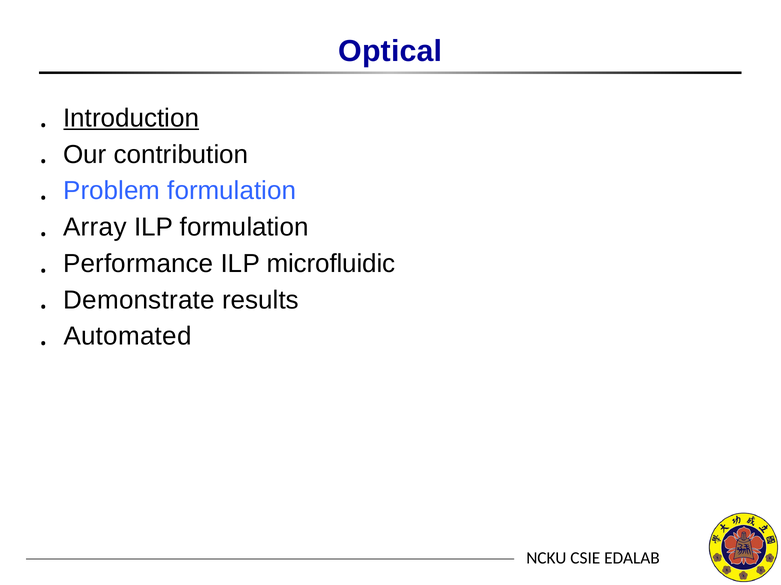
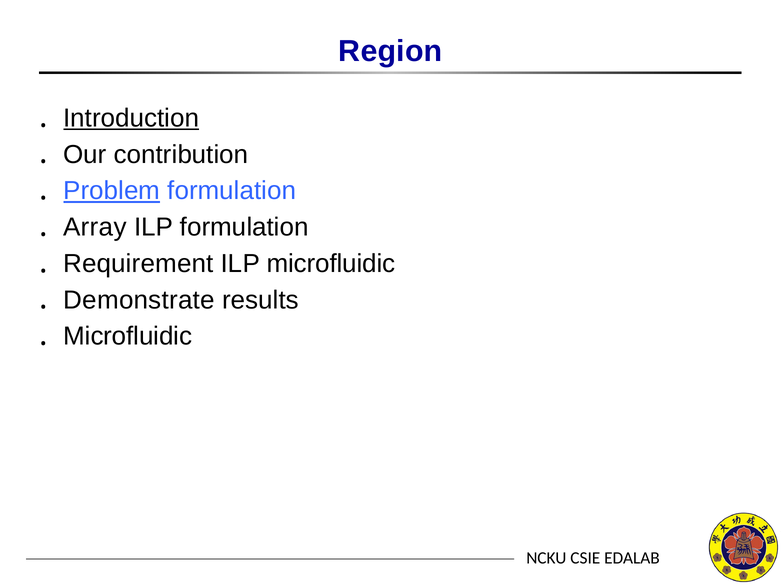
Optical: Optical -> Region (390, 52)
Problem underline: none -> present (112, 191)
Performance: Performance -> Requirement (138, 264)
Automated: Automated -> Microfluidic (128, 337)
